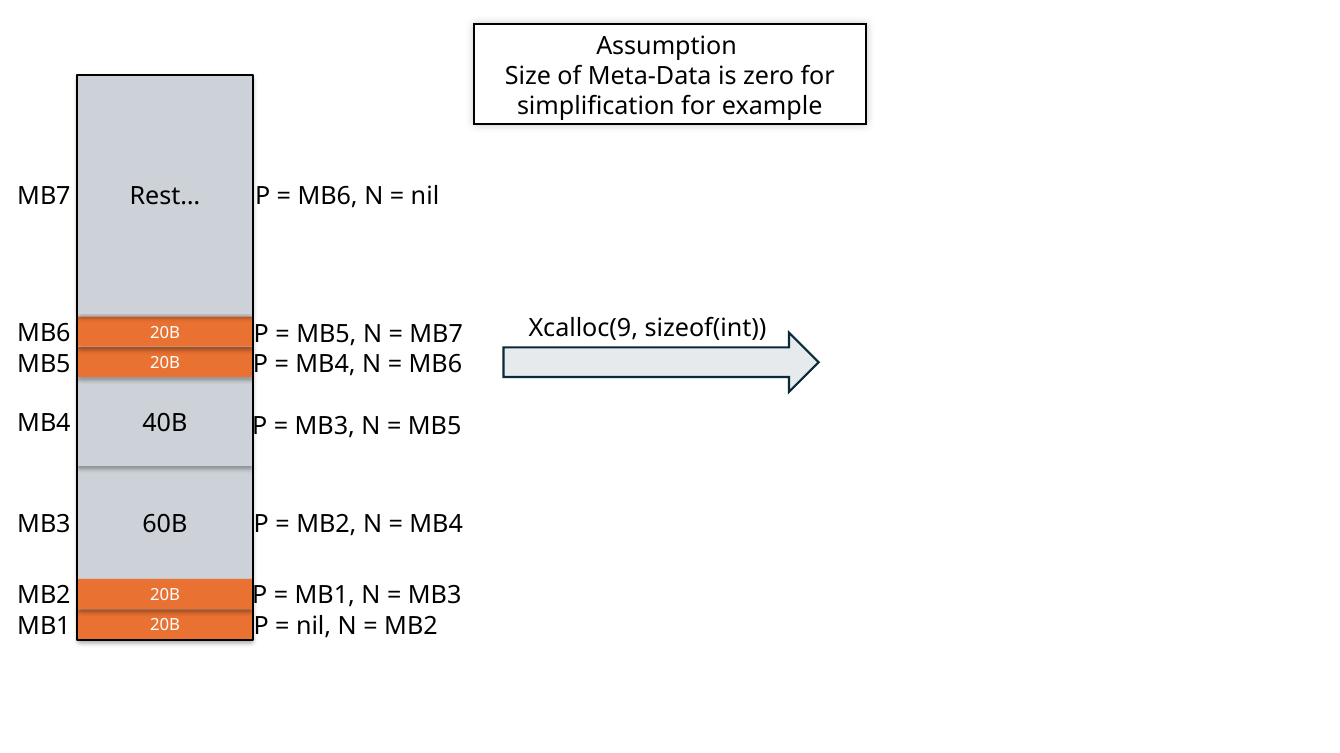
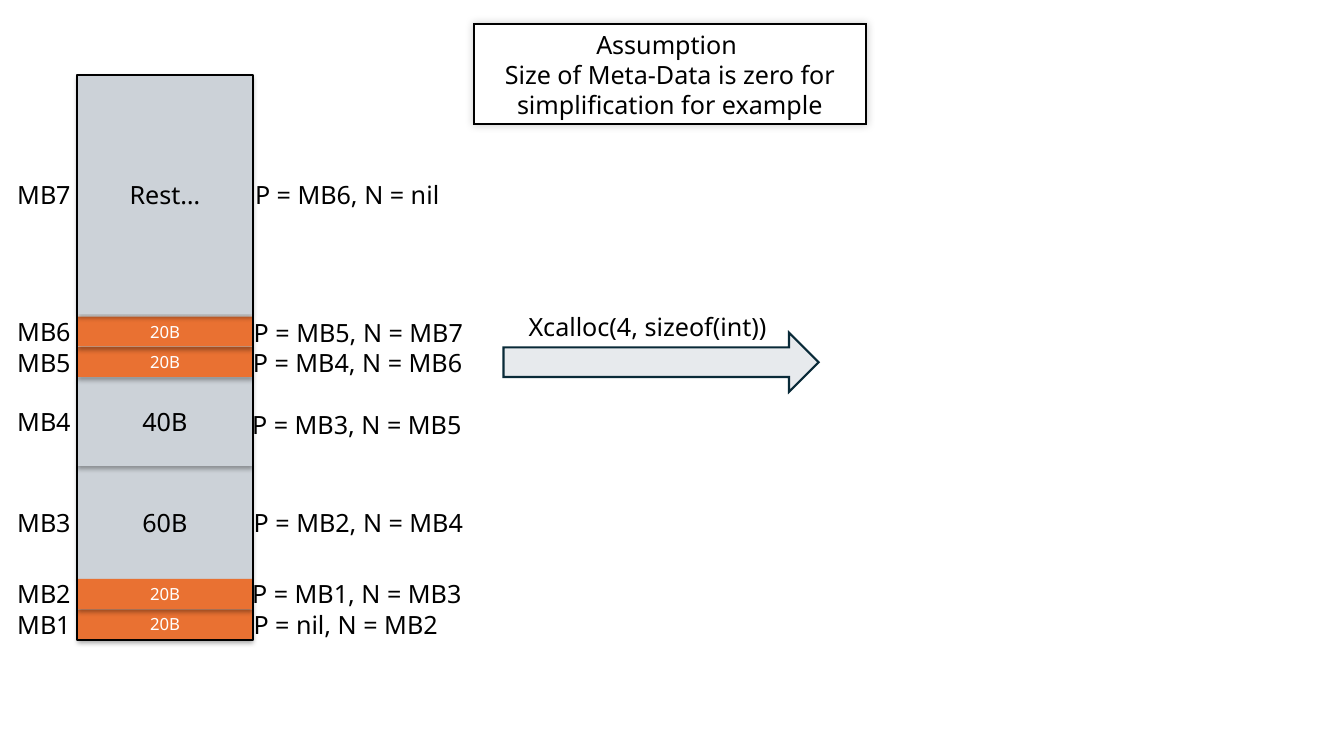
Xcalloc(9: Xcalloc(9 -> Xcalloc(4 (583, 328)
